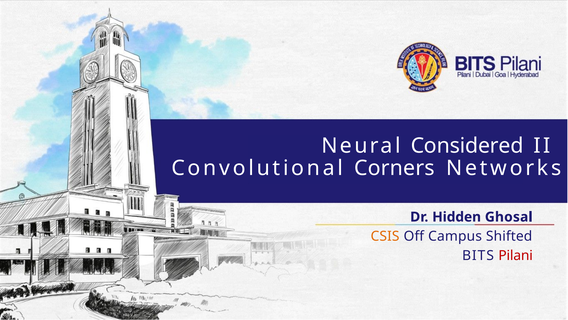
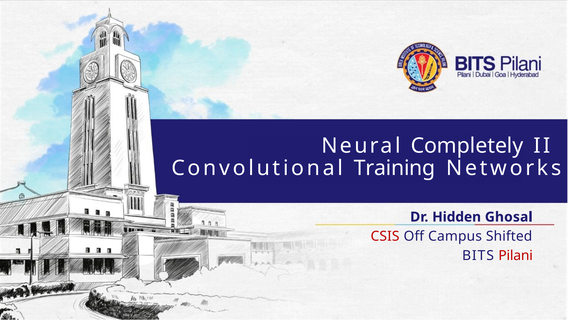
Considered: Considered -> Completely (467, 146)
Corners: Corners -> Training (395, 168)
CSIS colour: orange -> red (385, 236)
